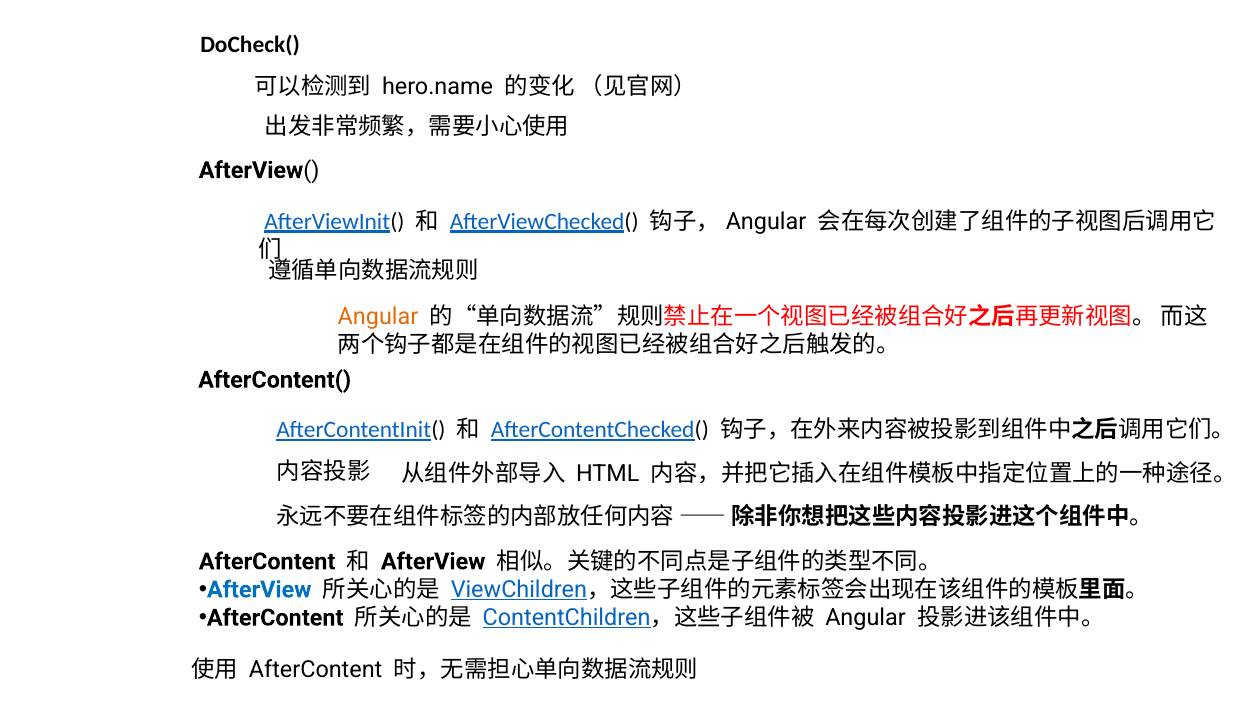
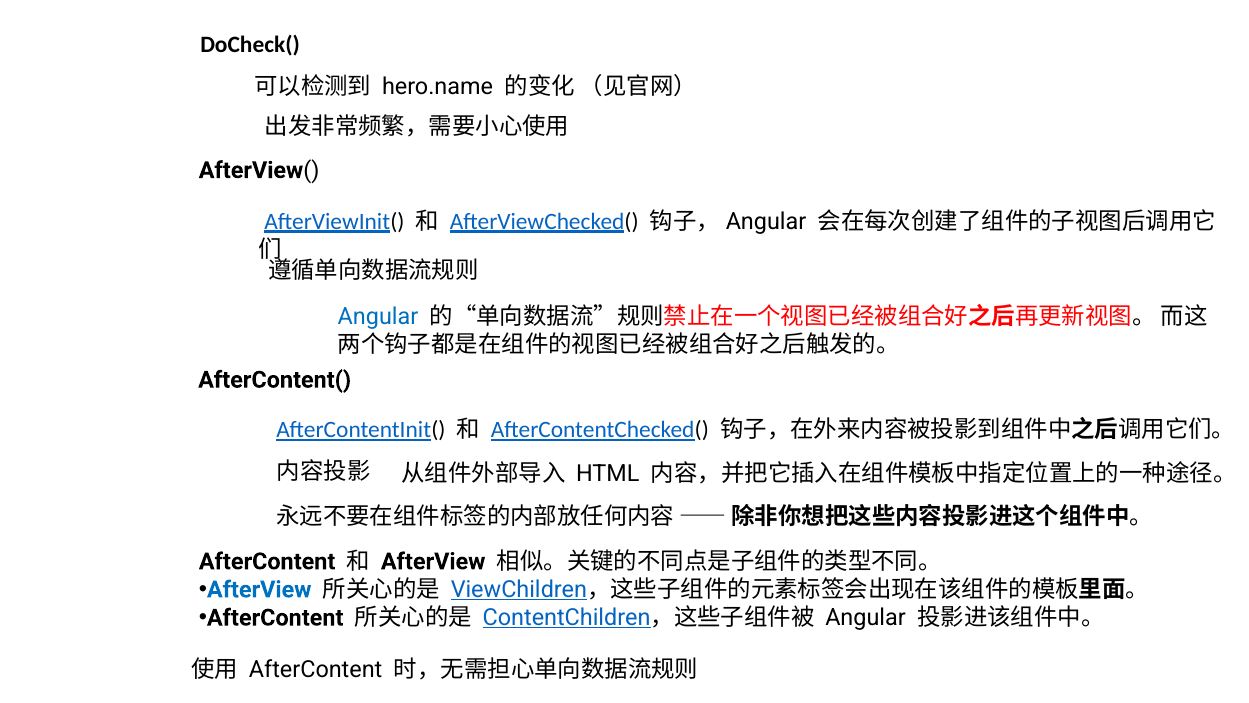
Angular colour: orange -> blue (378, 316)
